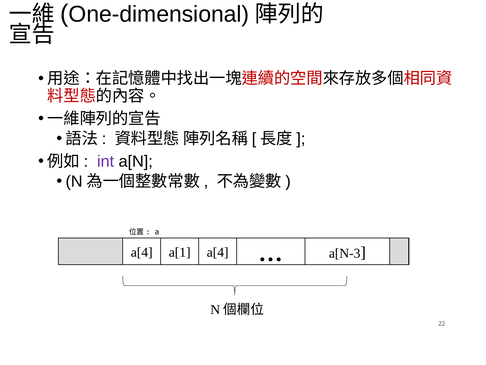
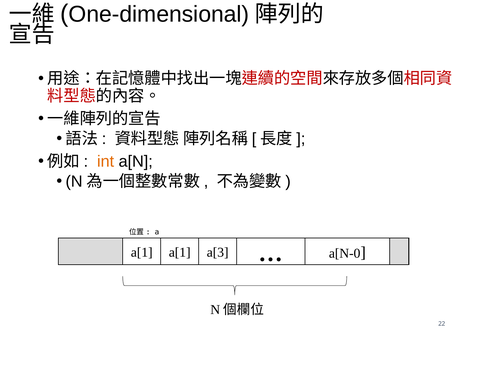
int colour: purple -> orange (106, 161)
a[4: a[4 -> a[1 (142, 252)
a[1 a[4: a[4 -> a[3 (218, 252)
a[N-3: a[N-3 -> a[N-0 (345, 253)
